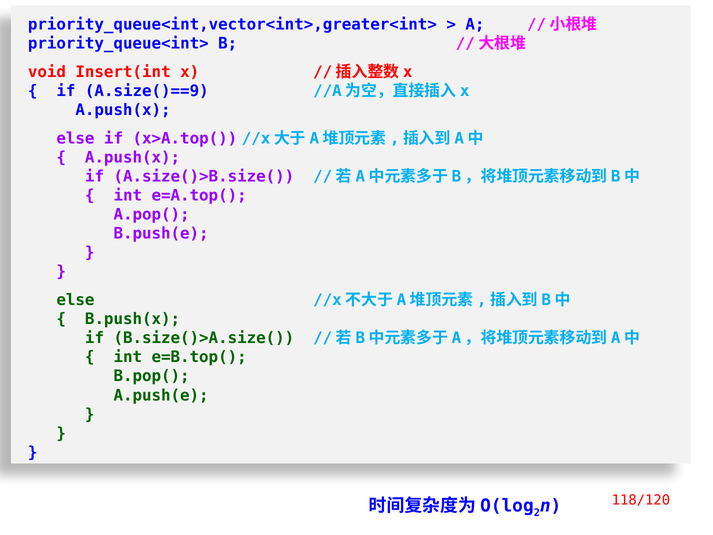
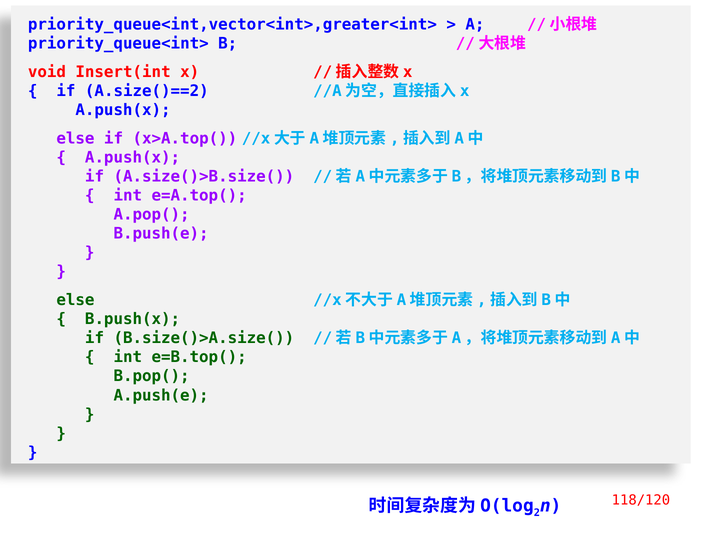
A.size()==9: A.size()==9 -> A.size()==2 (147, 91)
